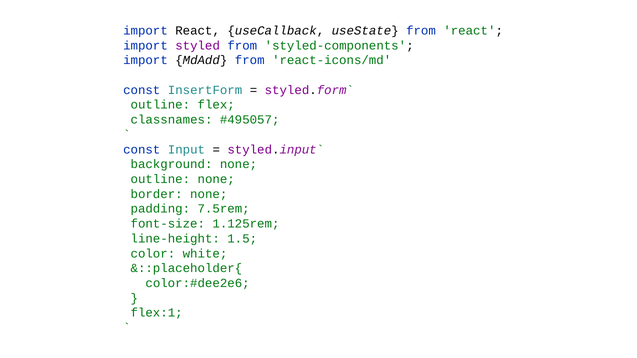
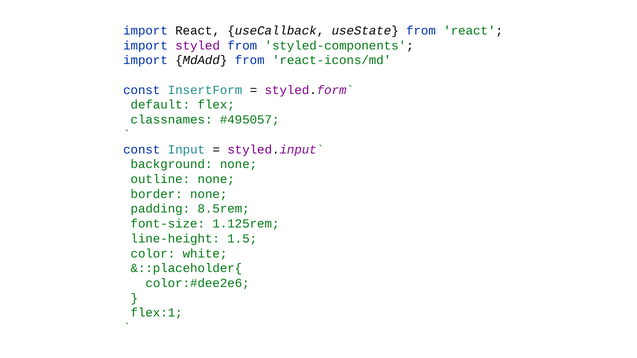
outline: outline -> default (160, 105)
7.5rem: 7.5rem -> 8.5rem (224, 209)
